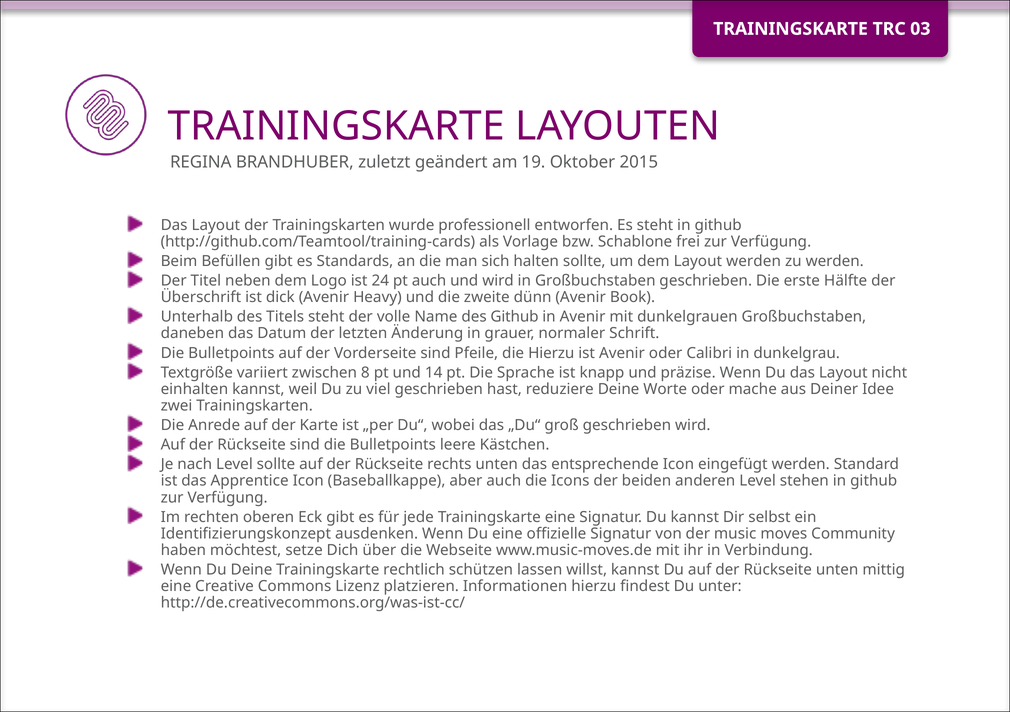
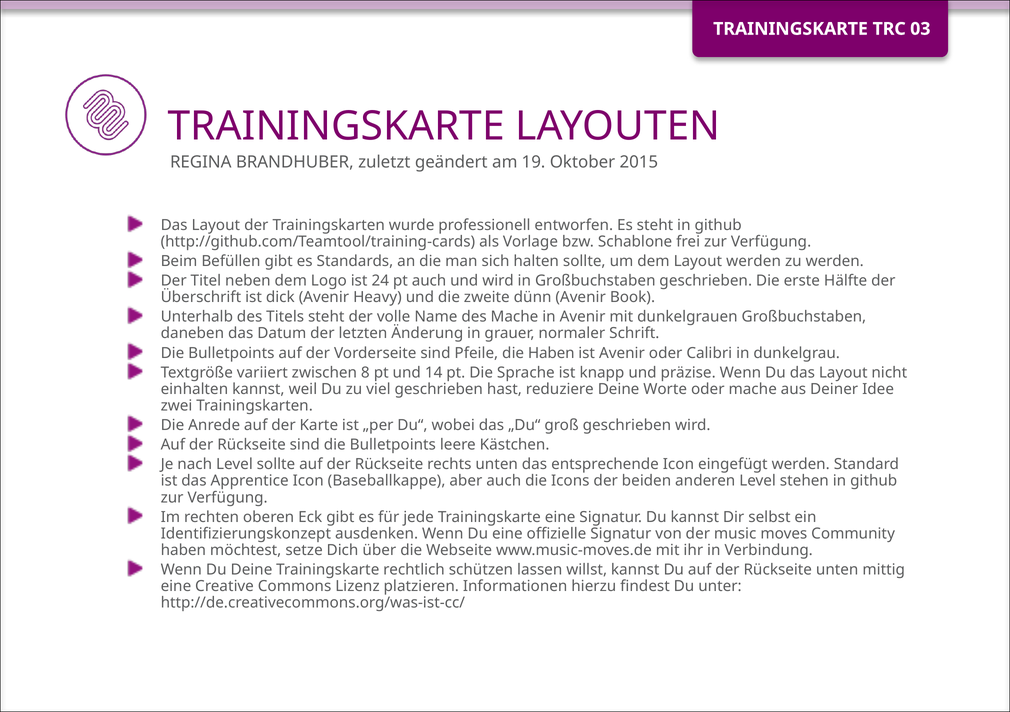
des Github: Github -> Mache (514, 317)
die Hierzu: Hierzu -> Haben (551, 353)
